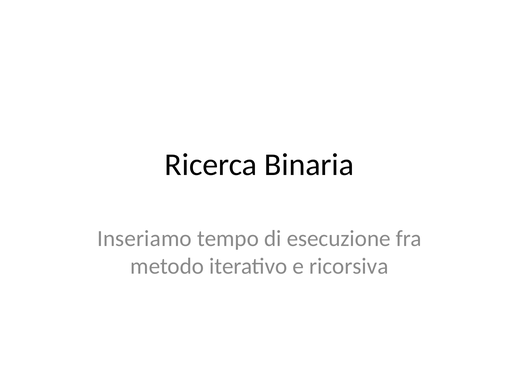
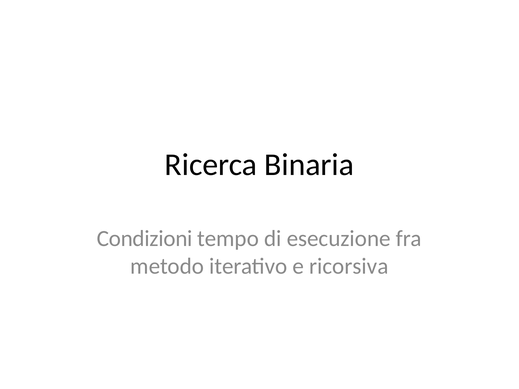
Inseriamo: Inseriamo -> Condizioni (145, 239)
